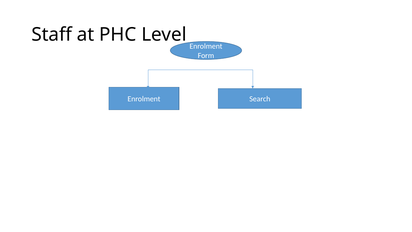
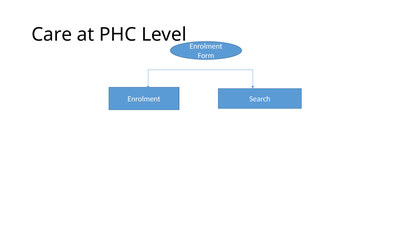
Staff: Staff -> Care (52, 35)
